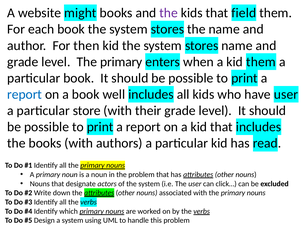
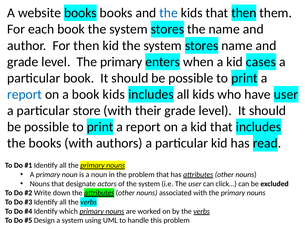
website might: might -> books (80, 13)
the colour: purple -> blue (169, 13)
that field: field -> then (244, 13)
kid them: them -> cases (261, 62)
book well: well -> kids (114, 94)
